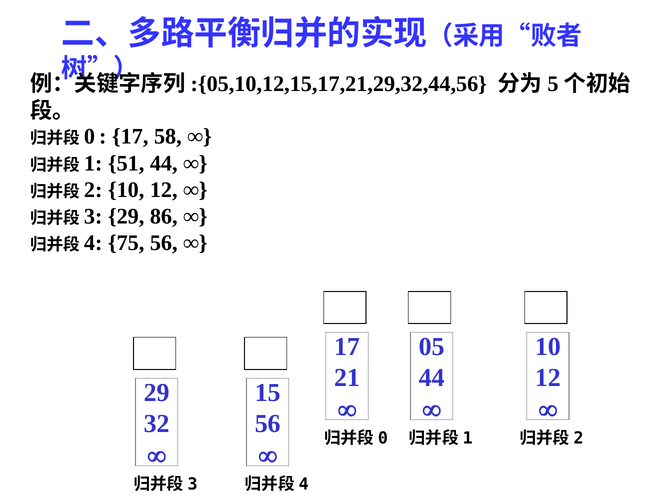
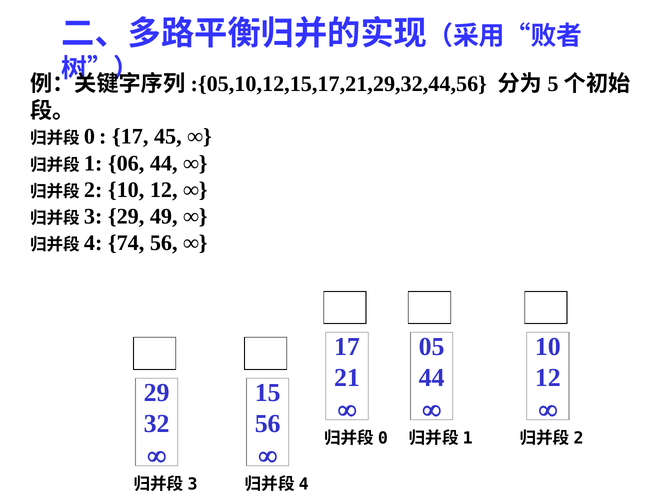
58: 58 -> 45 (168, 137)
51: 51 -> 06 (126, 163)
86: 86 -> 49 (164, 216)
75: 75 -> 74 (126, 243)
